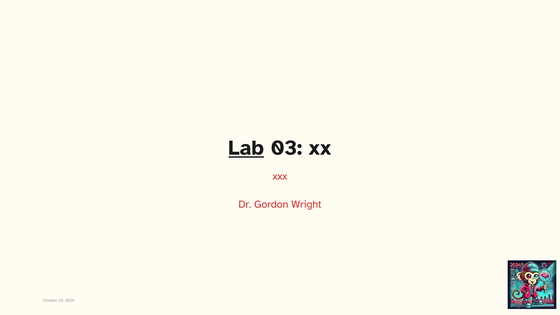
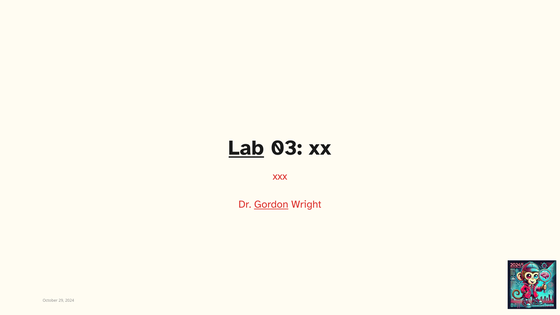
Gordon underline: none -> present (271, 204)
